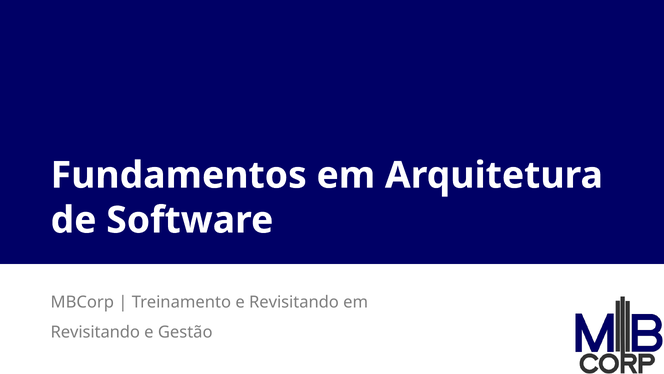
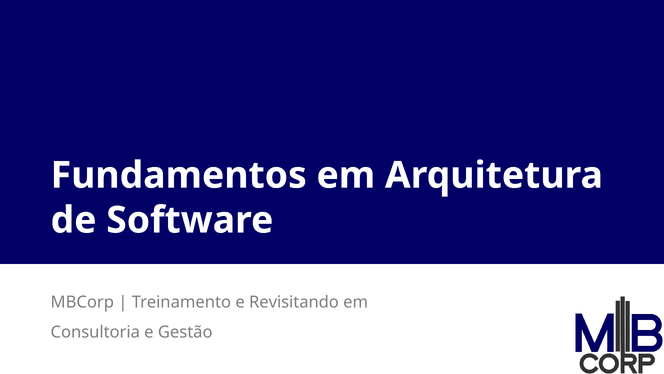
Revisitando: Revisitando -> Consultoria (95, 332)
